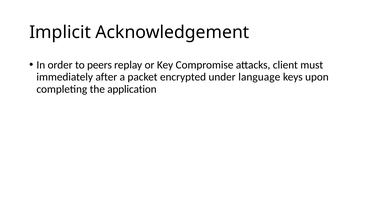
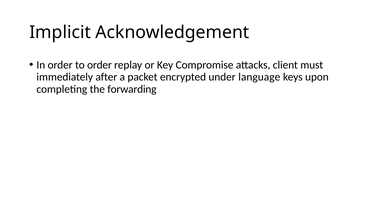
to peers: peers -> order (100, 65)
application: application -> forwarding (132, 89)
